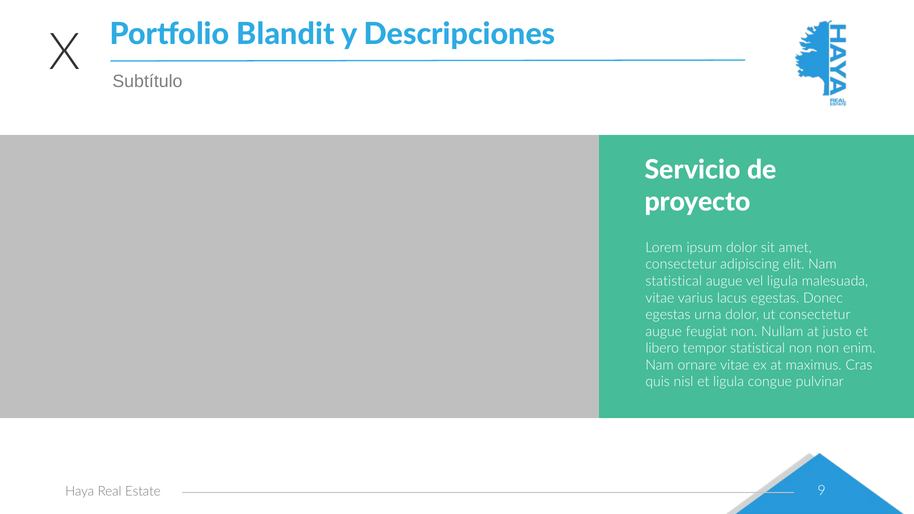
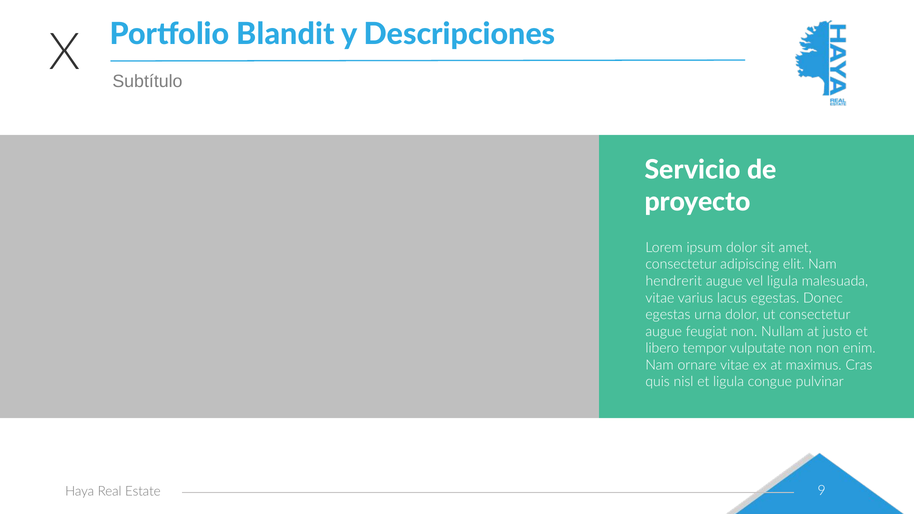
statistical: statistical -> hendrerit (674, 281)
tempor statistical: statistical -> vulputate (758, 348)
